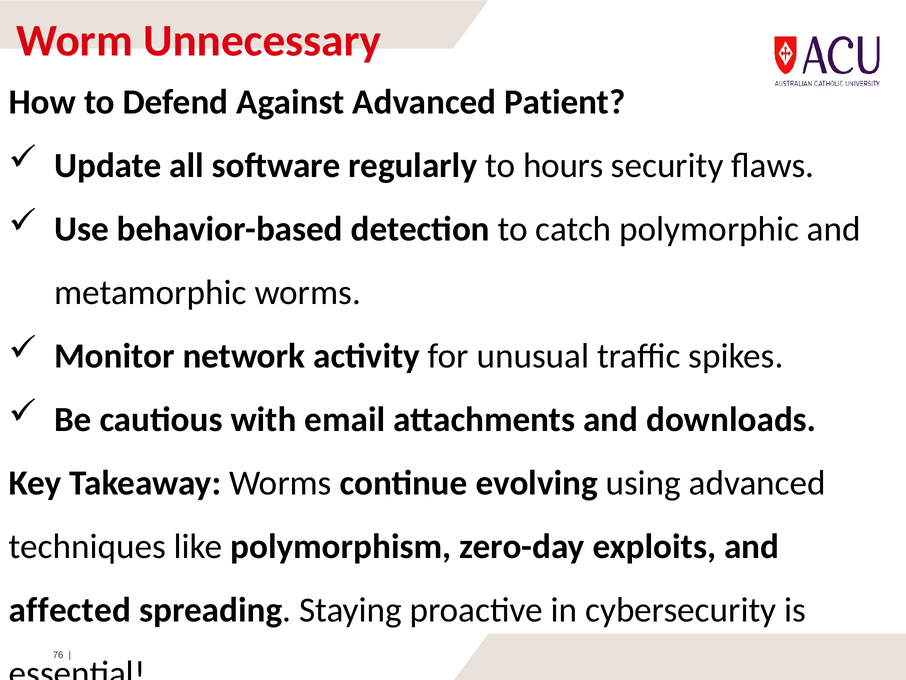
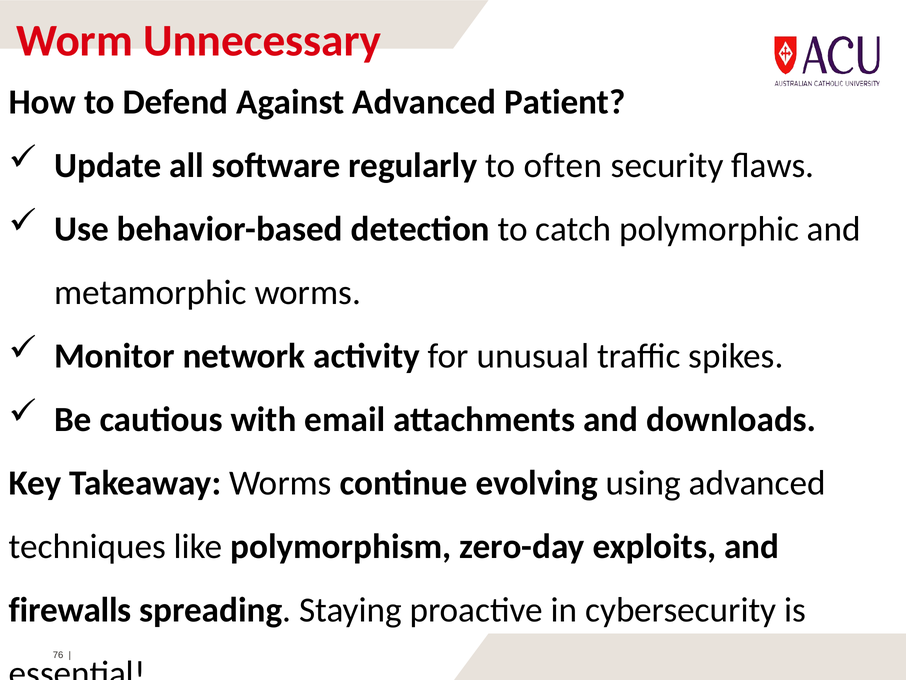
hours: hours -> often (563, 166)
affected: affected -> firewalls (70, 610)
